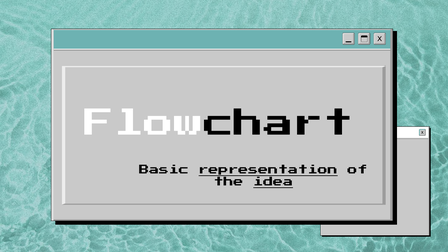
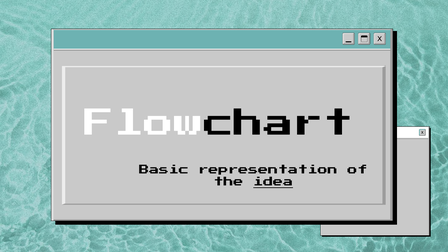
representation underline: present -> none (268, 171)
